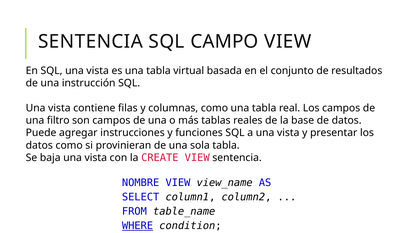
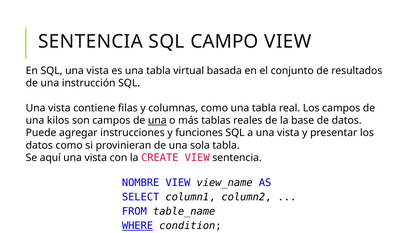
filtro: filtro -> kilos (58, 120)
una underline: none -> present (157, 120)
baja: baja -> aquí (50, 158)
